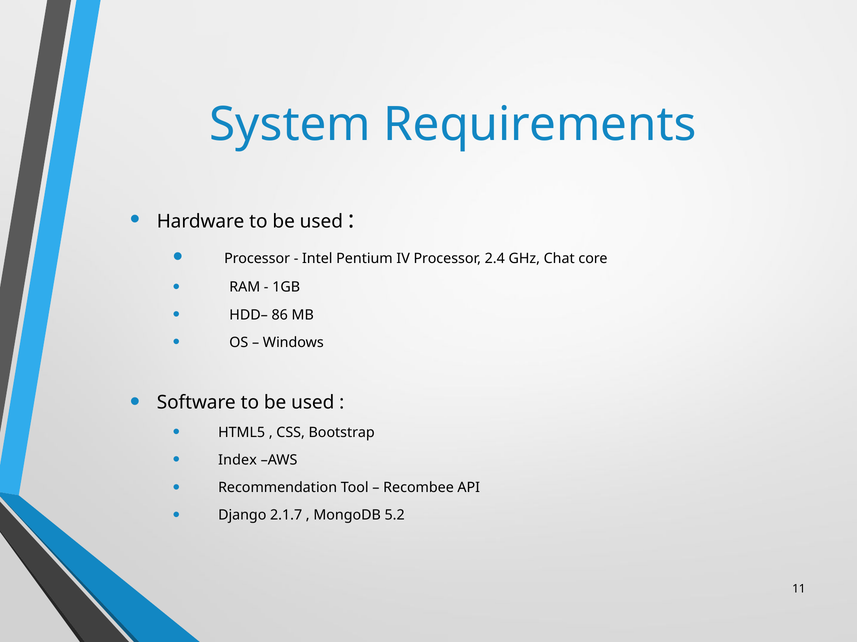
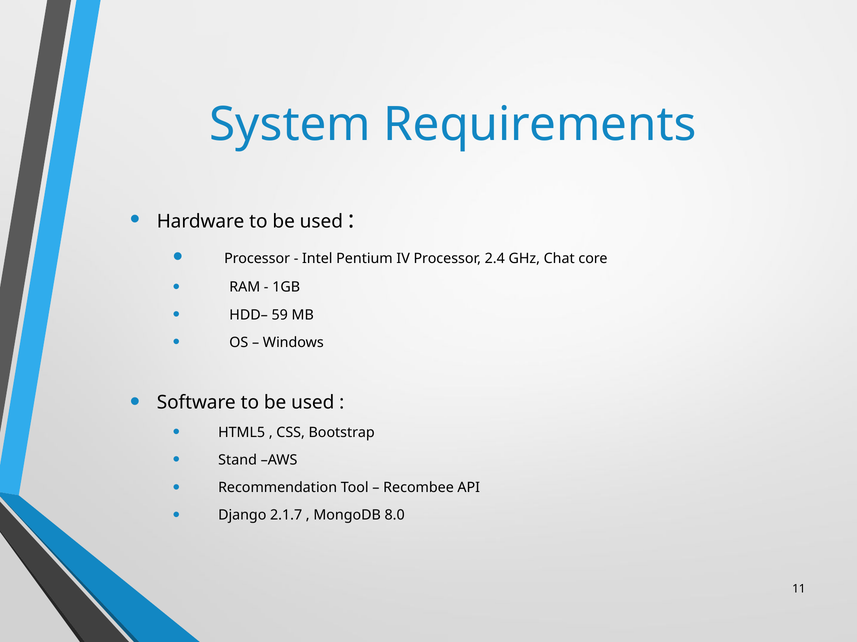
86: 86 -> 59 (280, 315)
Index: Index -> Stand (238, 461)
5.2: 5.2 -> 8.0 (395, 516)
